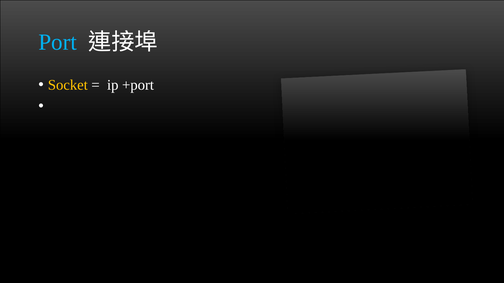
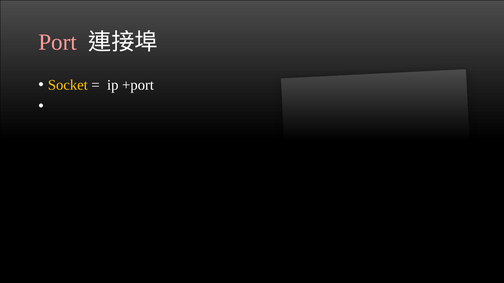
Port colour: light blue -> pink (58, 42)
